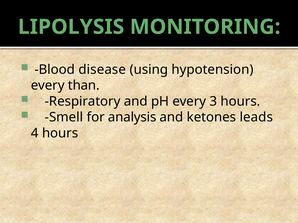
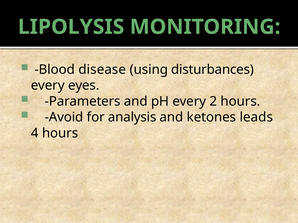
hypotension: hypotension -> disturbances (212, 70)
than: than -> eyes (84, 86)
Respiratory: Respiratory -> Parameters (83, 102)
3: 3 -> 2 (213, 102)
Smell: Smell -> Avoid (64, 117)
